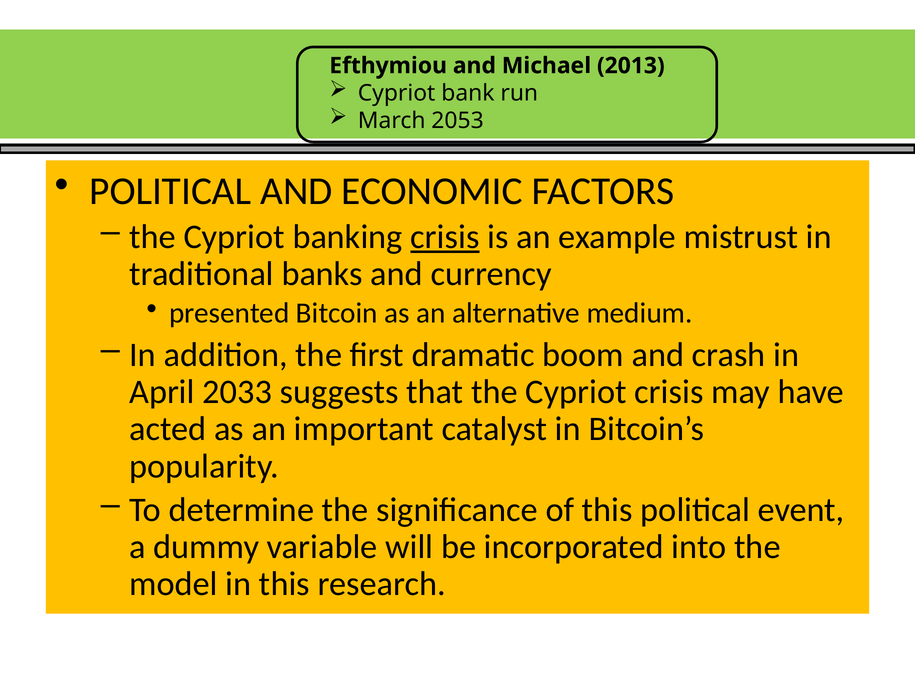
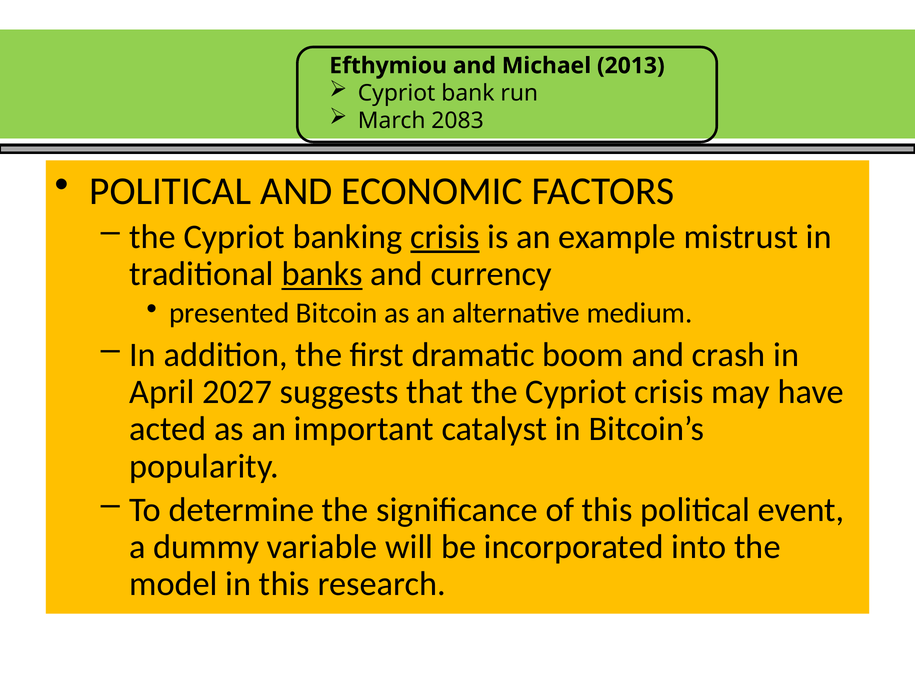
2053: 2053 -> 2083 (458, 121)
banks underline: none -> present (322, 274)
2033: 2033 -> 2027 (237, 391)
